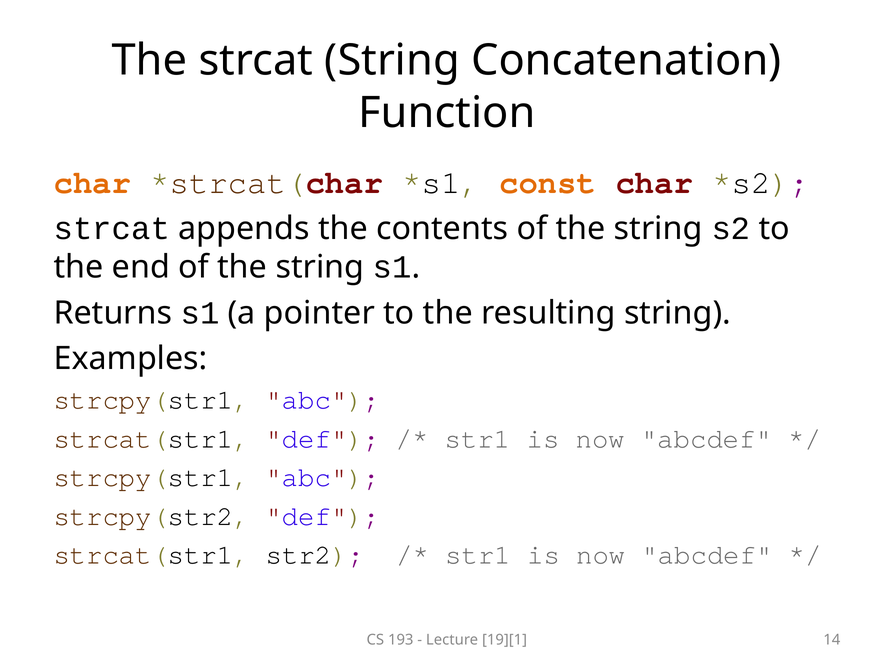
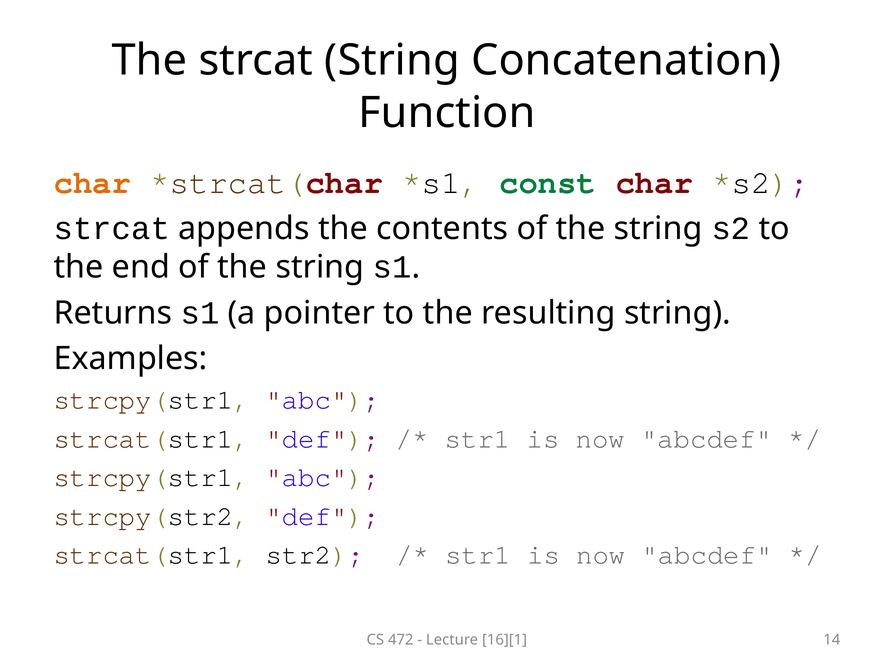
const colour: orange -> green (548, 183)
193: 193 -> 472 (401, 639)
19][1: 19][1 -> 16][1 (505, 639)
